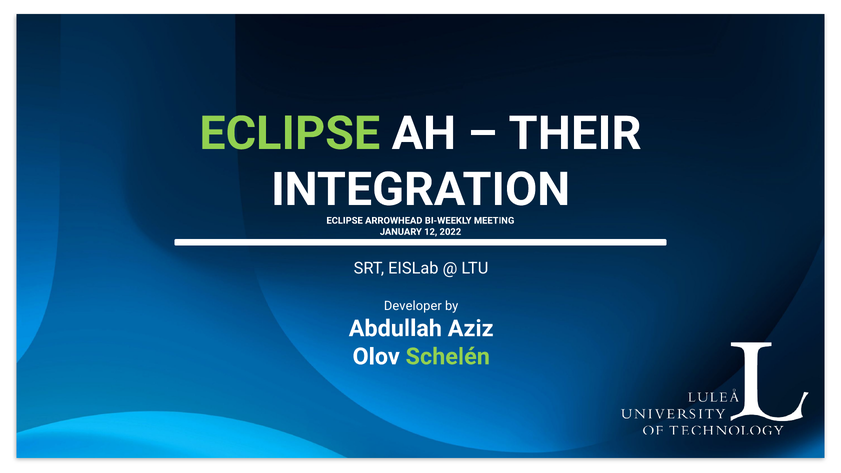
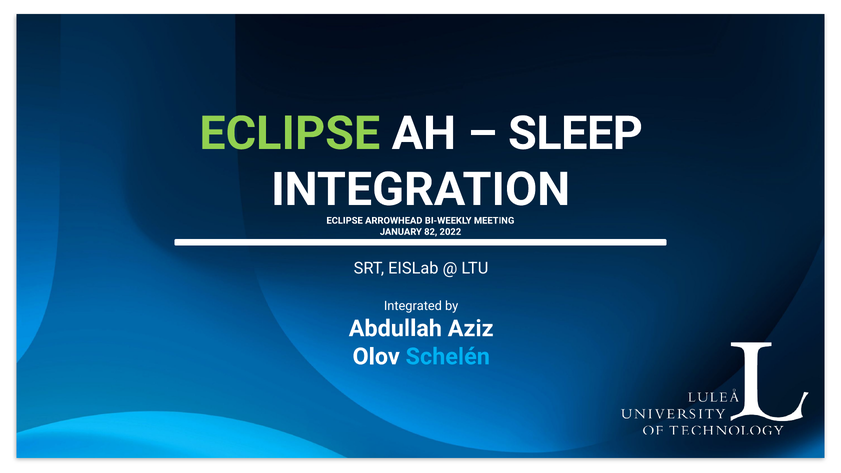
THEIR: THEIR -> SLEEP (575, 134)
12: 12 -> 82 (431, 232)
Developer: Developer -> Integrated (413, 306)
Schelén colour: light green -> light blue (448, 357)
